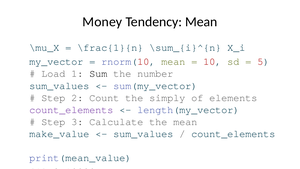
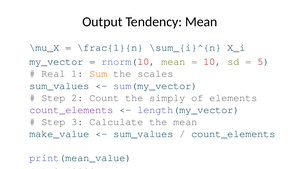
Money: Money -> Output (102, 22)
Load: Load -> Real (53, 74)
Sum colour: black -> orange (98, 74)
number: number -> scales (155, 74)
